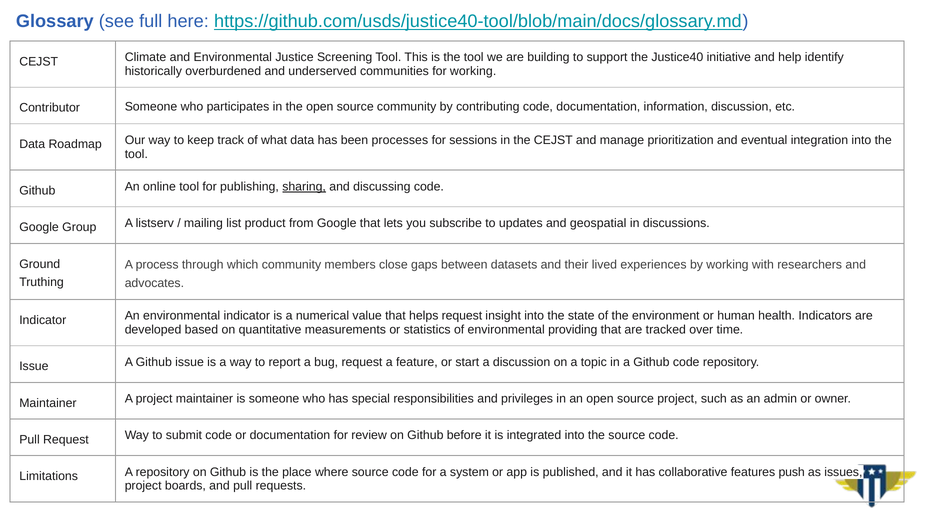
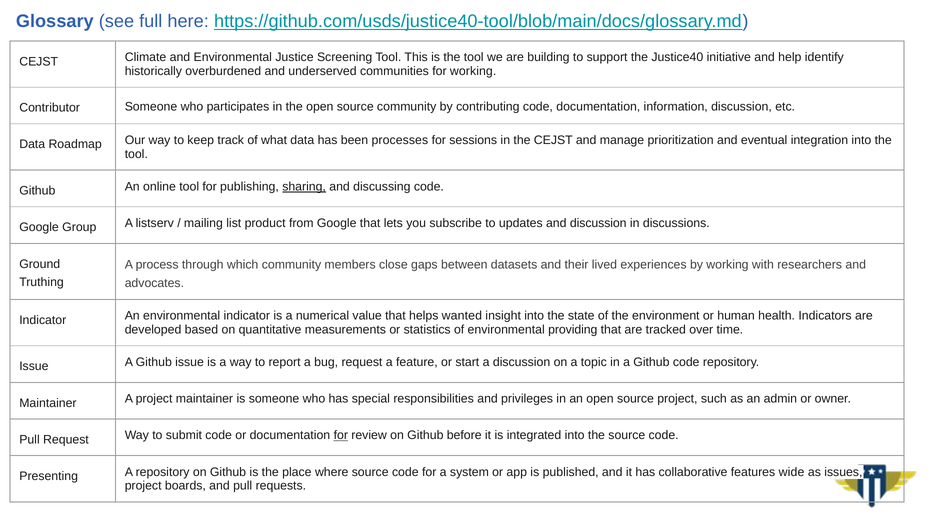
and geospatial: geospatial -> discussion (598, 223)
helps request: request -> wanted (462, 316)
for underline: none -> present (341, 435)
Limitations: Limitations -> Presenting (49, 476)
push: push -> wide (792, 472)
